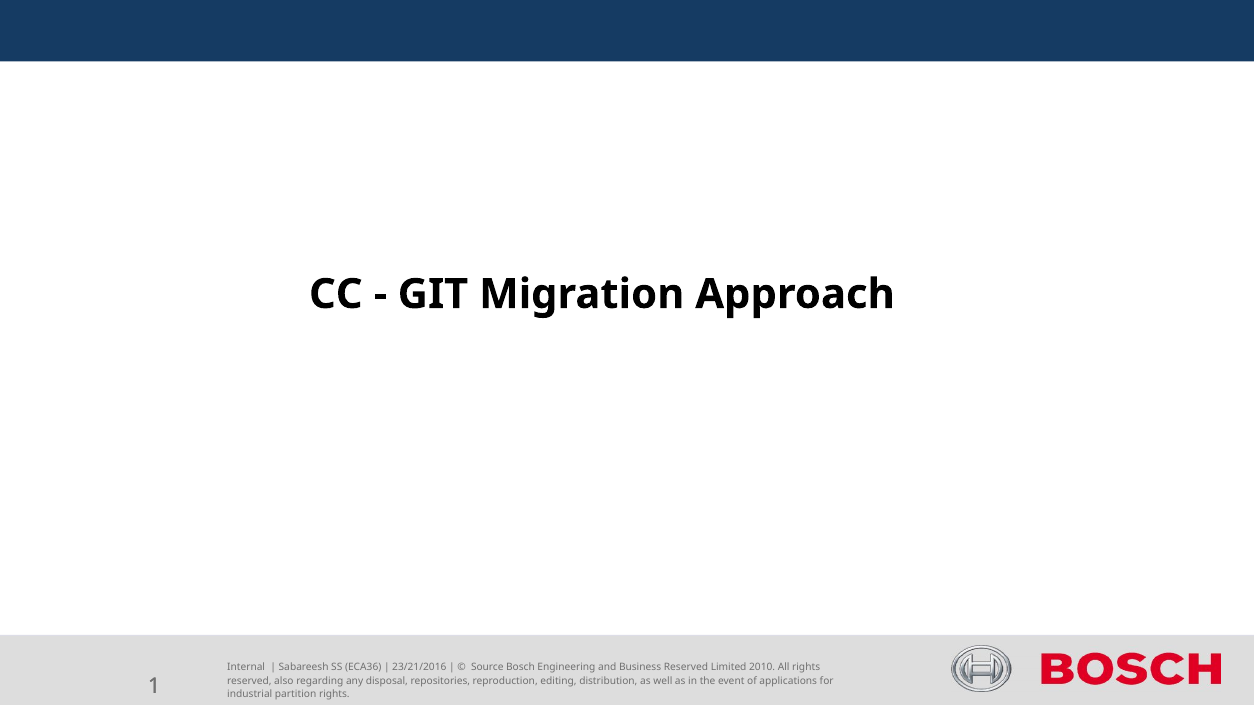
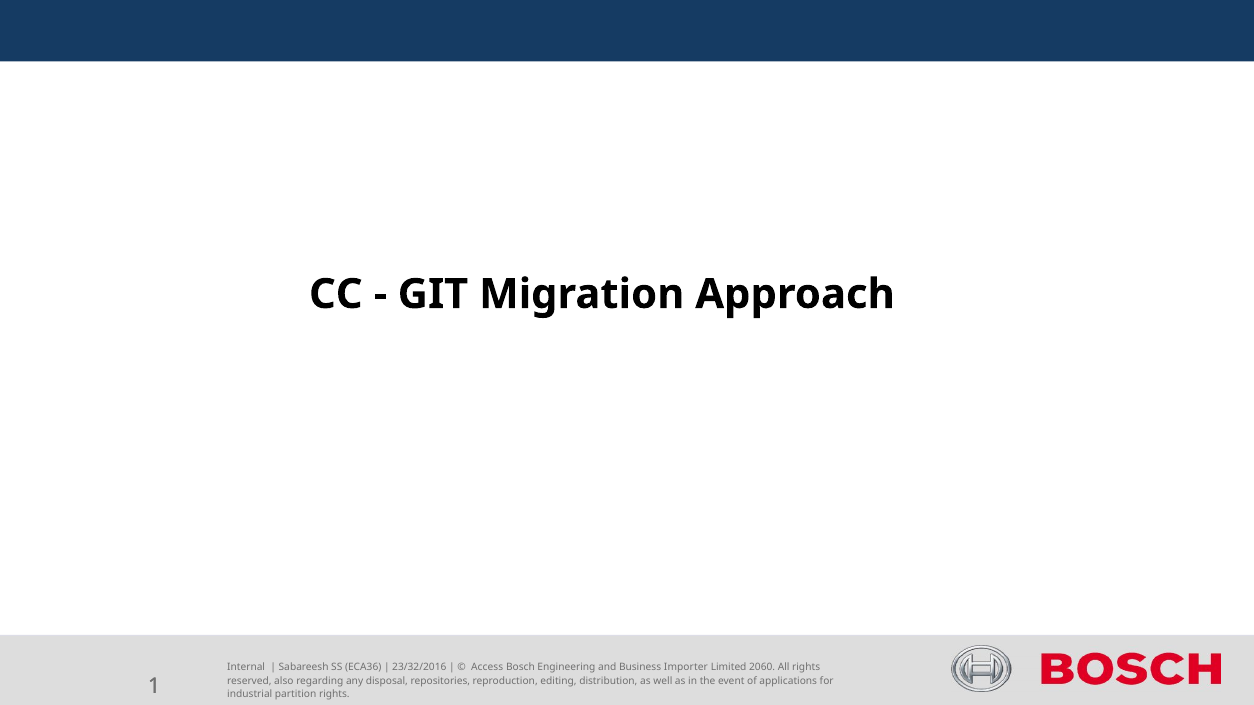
23/21/2016: 23/21/2016 -> 23/32/2016 (419, 668)
Source: Source -> Access (487, 668)
Business Reserved: Reserved -> Importer (686, 668)
2010: 2010 -> 2060 (762, 668)
